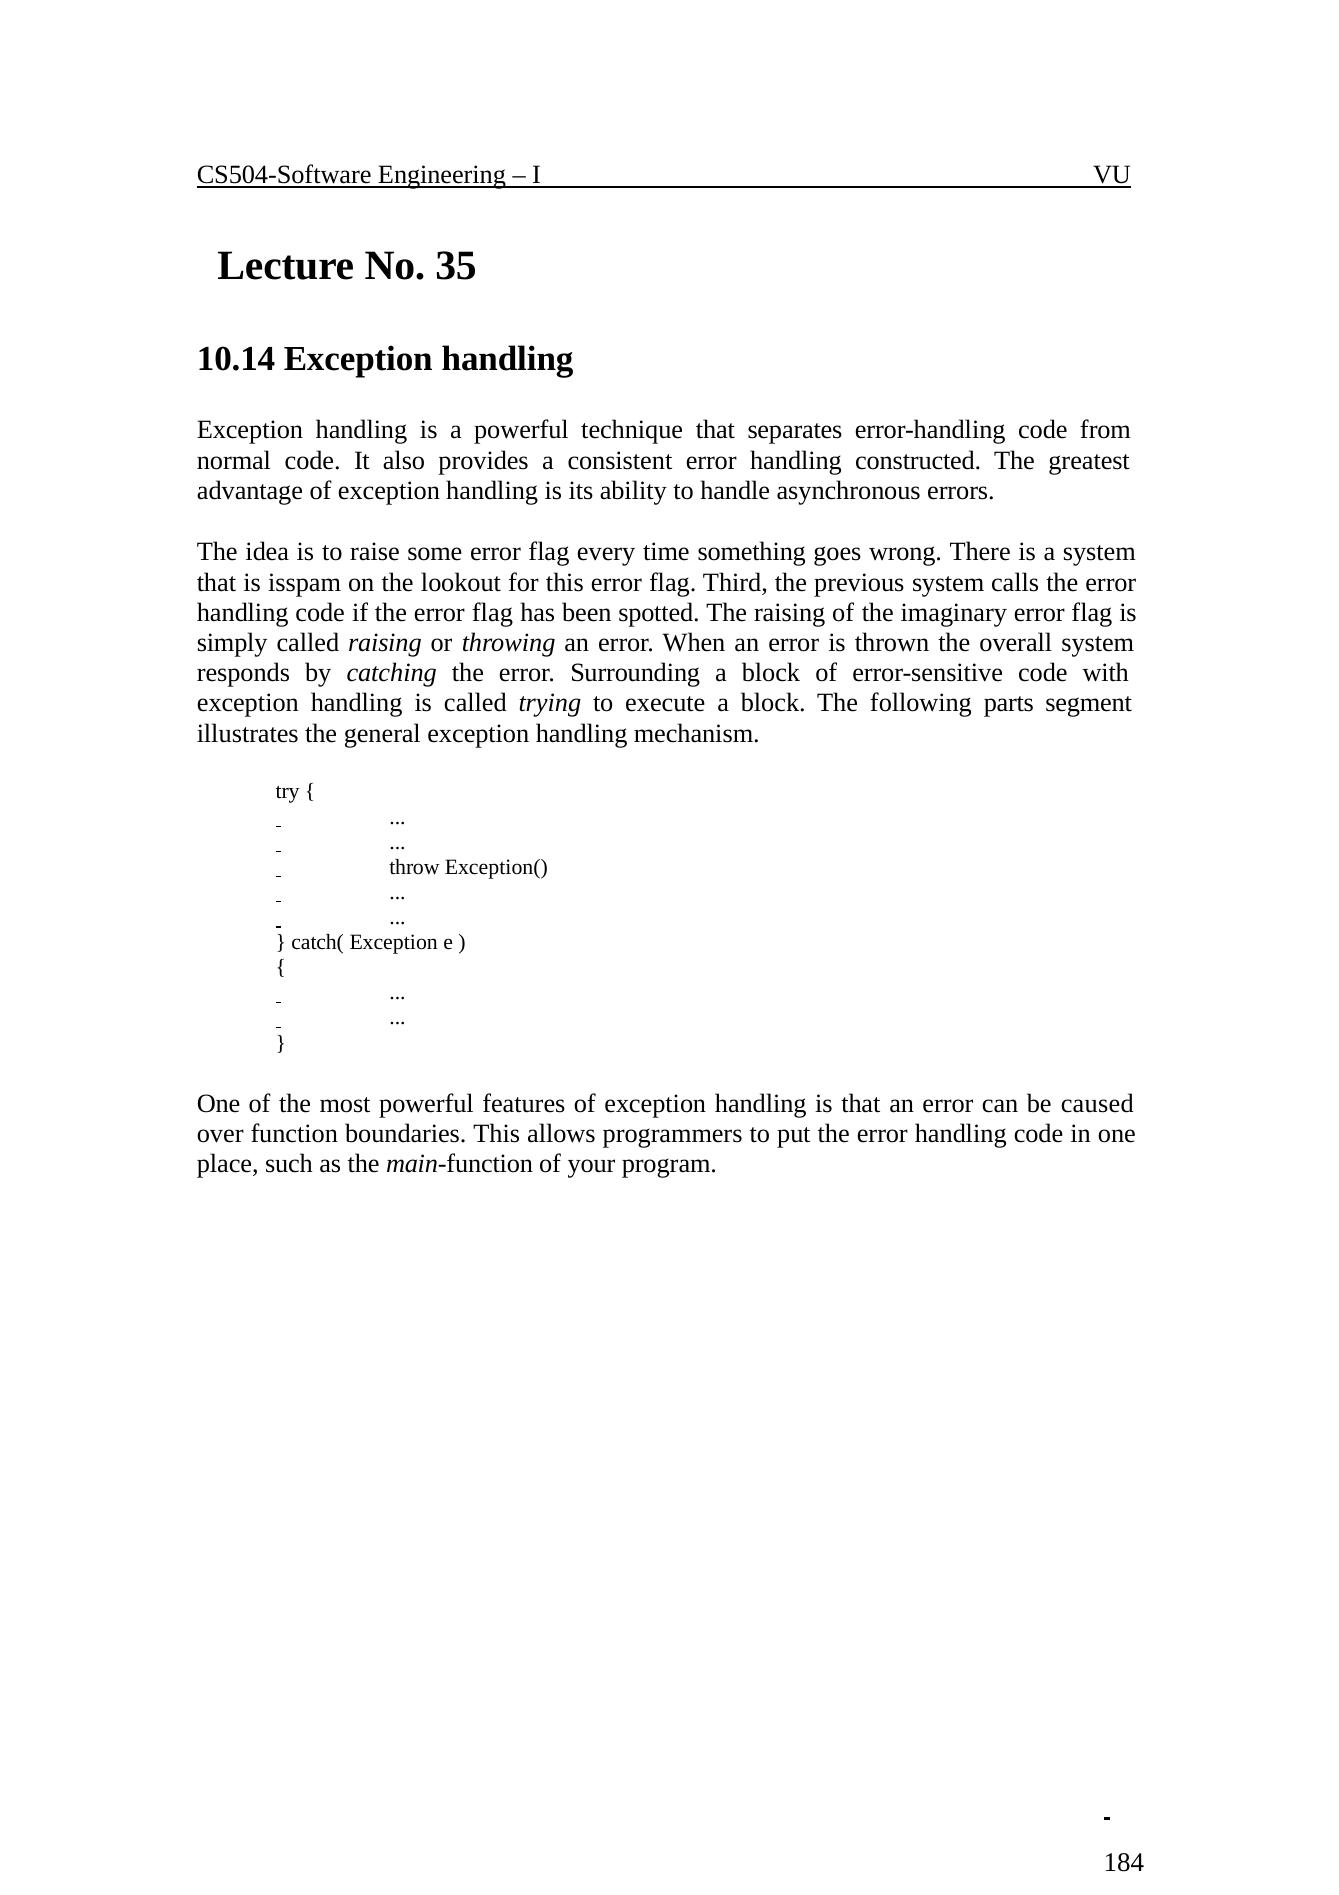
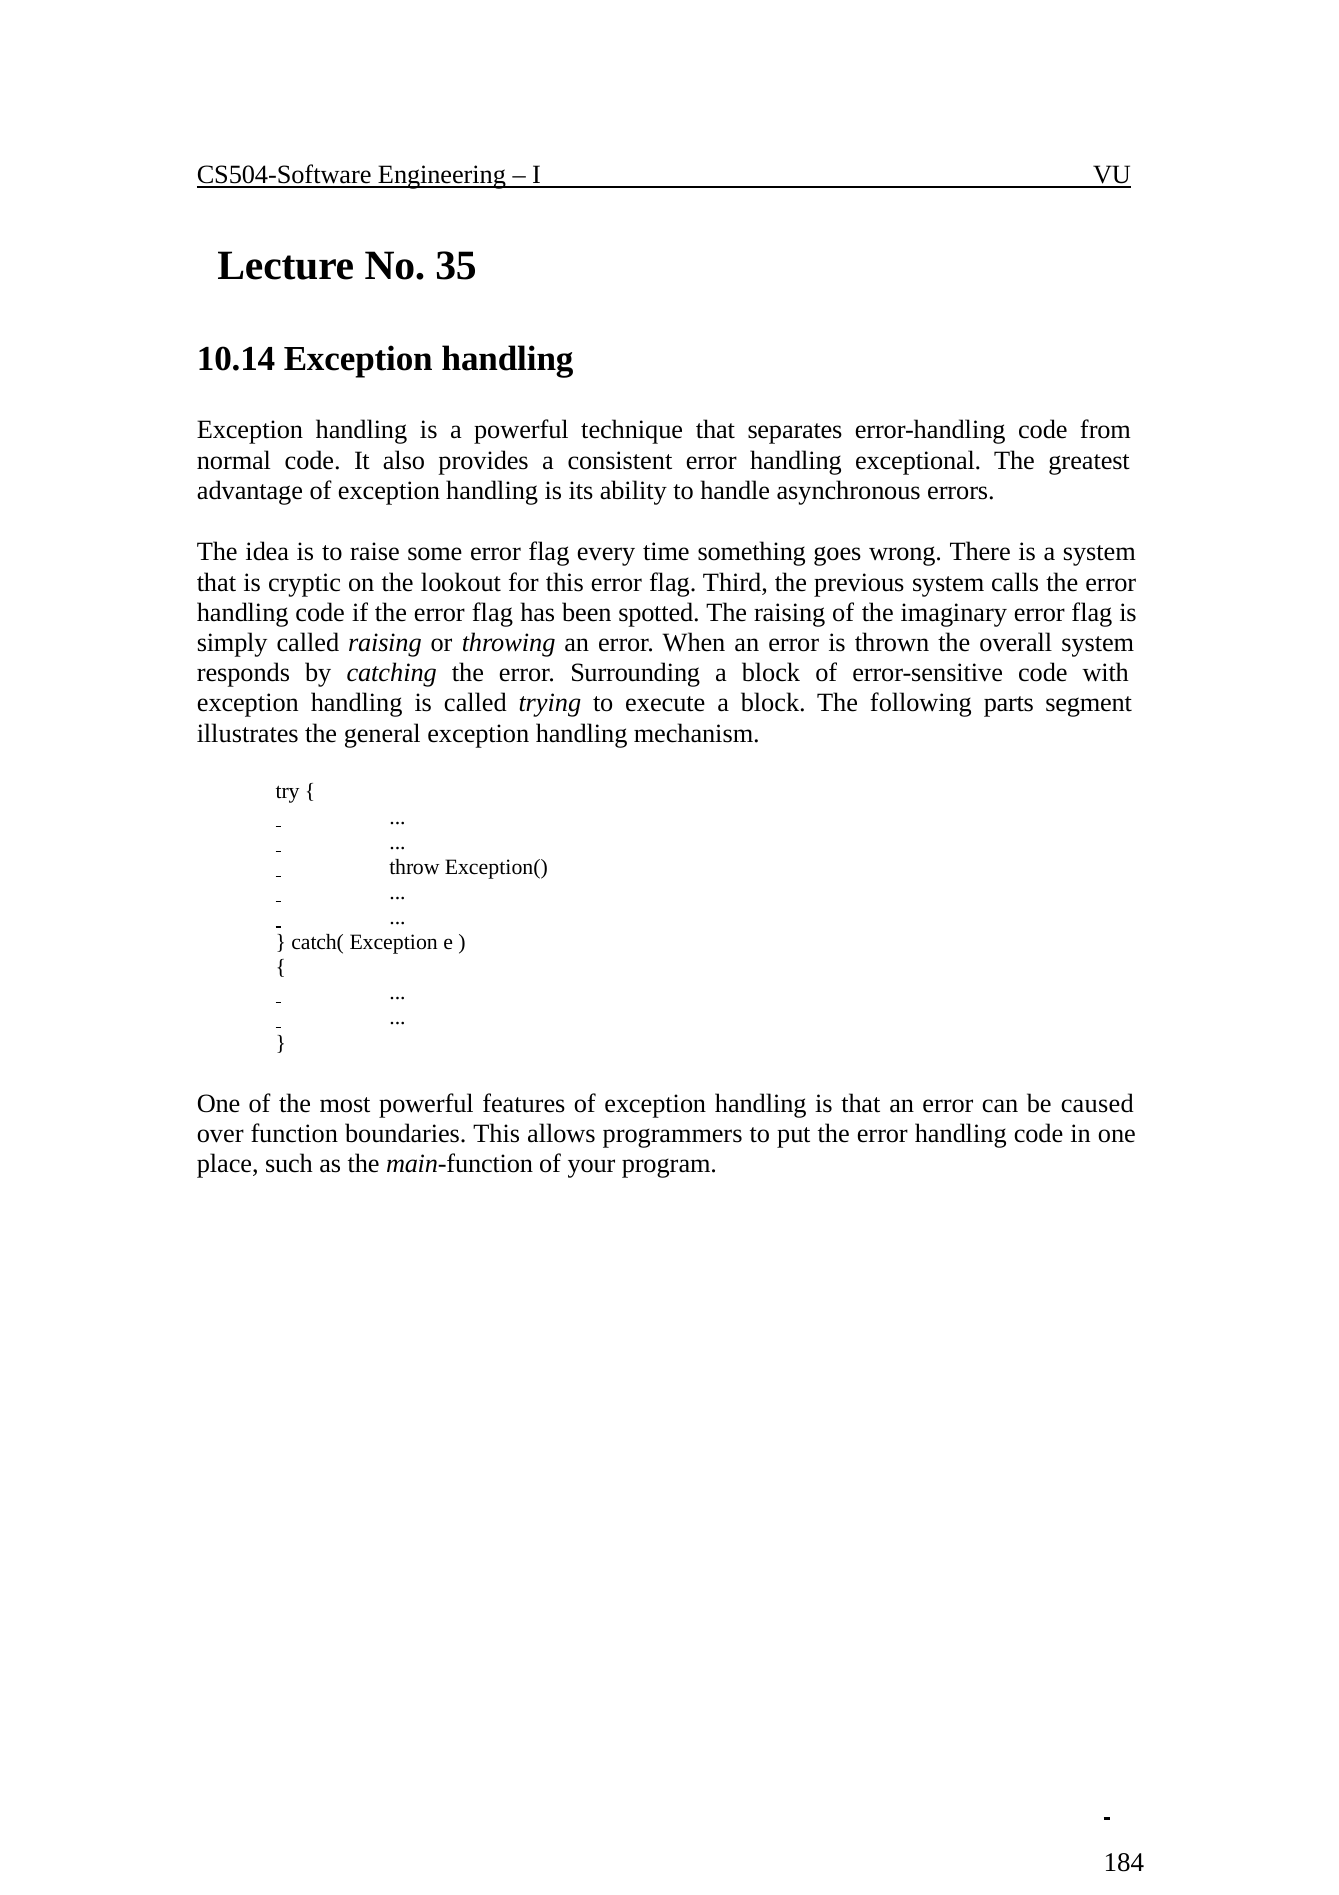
constructed: constructed -> exceptional (918, 460)
isspam: isspam -> cryptic (305, 582)
